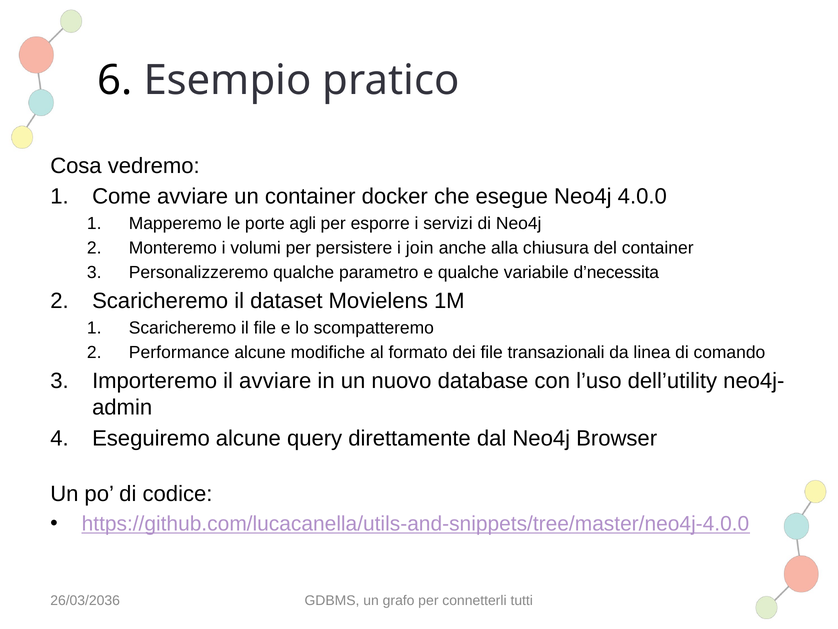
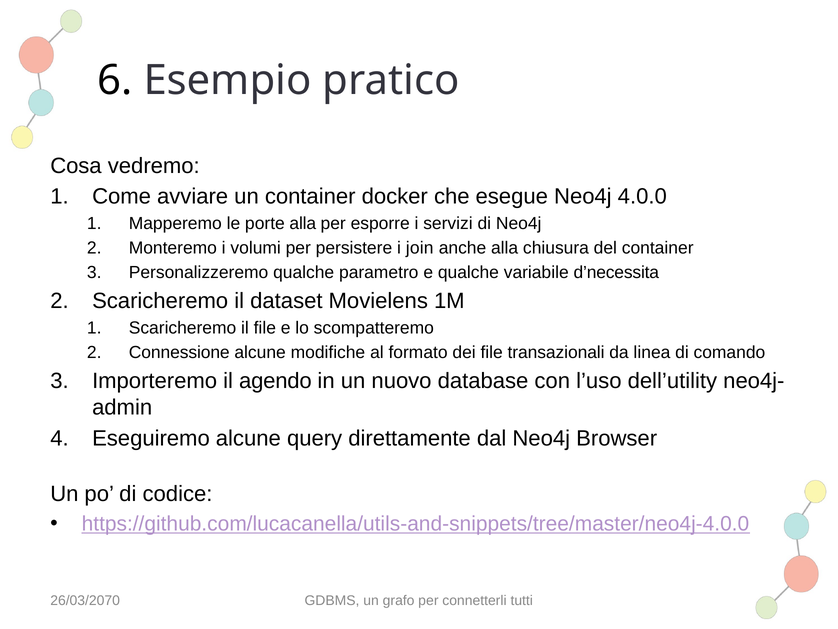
porte agli: agli -> alla (303, 223)
Performance: Performance -> Connessione (179, 352)
il avviare: avviare -> agendo (275, 381)
26/03/2036: 26/03/2036 -> 26/03/2070 (85, 600)
